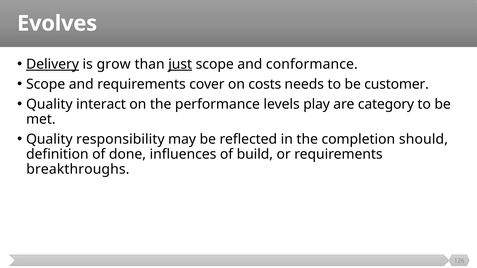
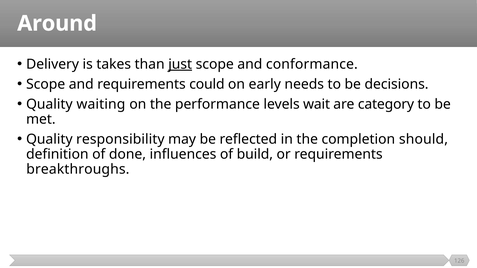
Evolves: Evolves -> Around (57, 23)
Delivery underline: present -> none (53, 64)
grow: grow -> takes (114, 64)
cover: cover -> could (207, 84)
costs: costs -> early (265, 84)
customer: customer -> decisions (397, 84)
interact: interact -> waiting (101, 104)
play: play -> wait (317, 104)
